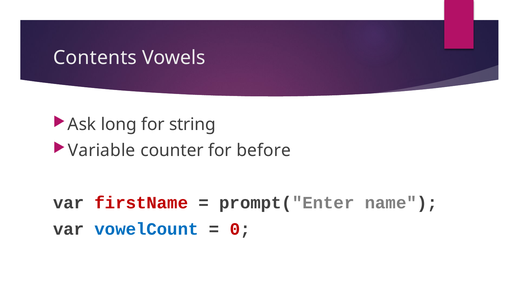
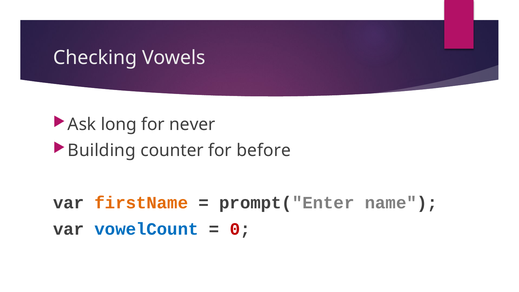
Contents: Contents -> Checking (95, 58)
string: string -> never (192, 124)
Variable: Variable -> Building (102, 151)
firstName colour: red -> orange (141, 203)
